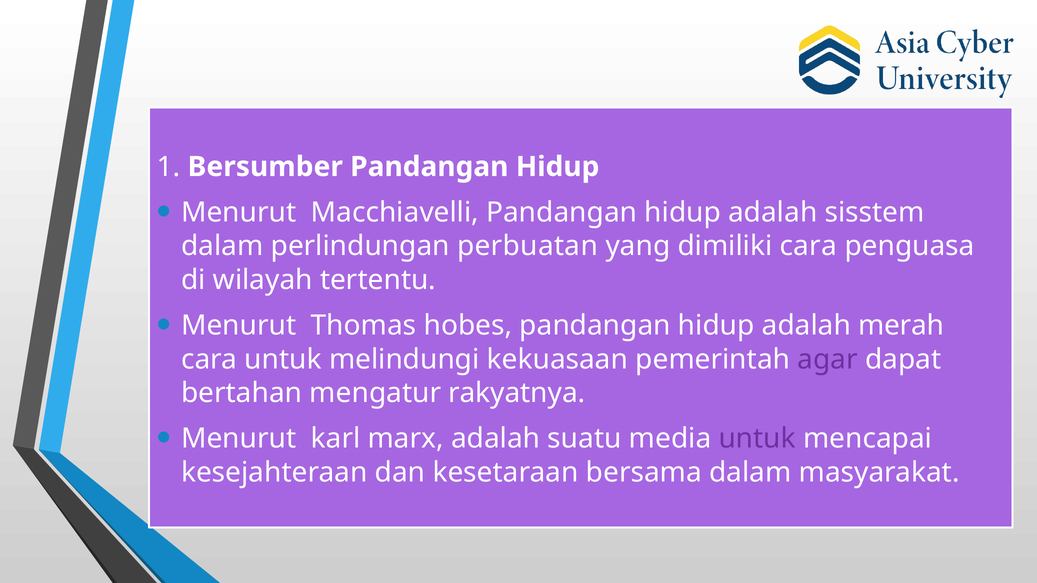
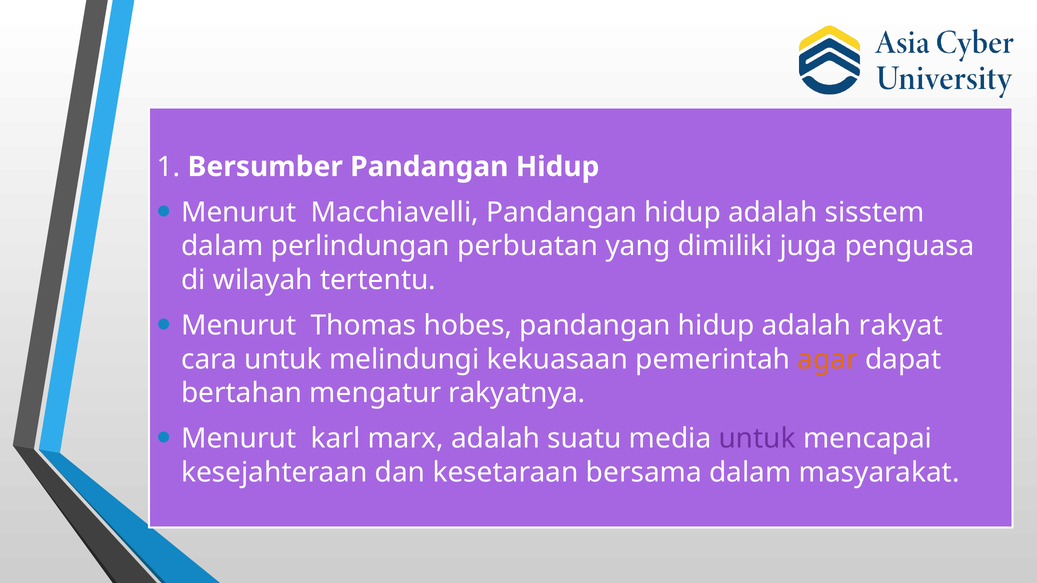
dimiliki cara: cara -> juga (809, 246)
merah: merah -> rakyat (901, 326)
agar colour: purple -> orange (828, 359)
